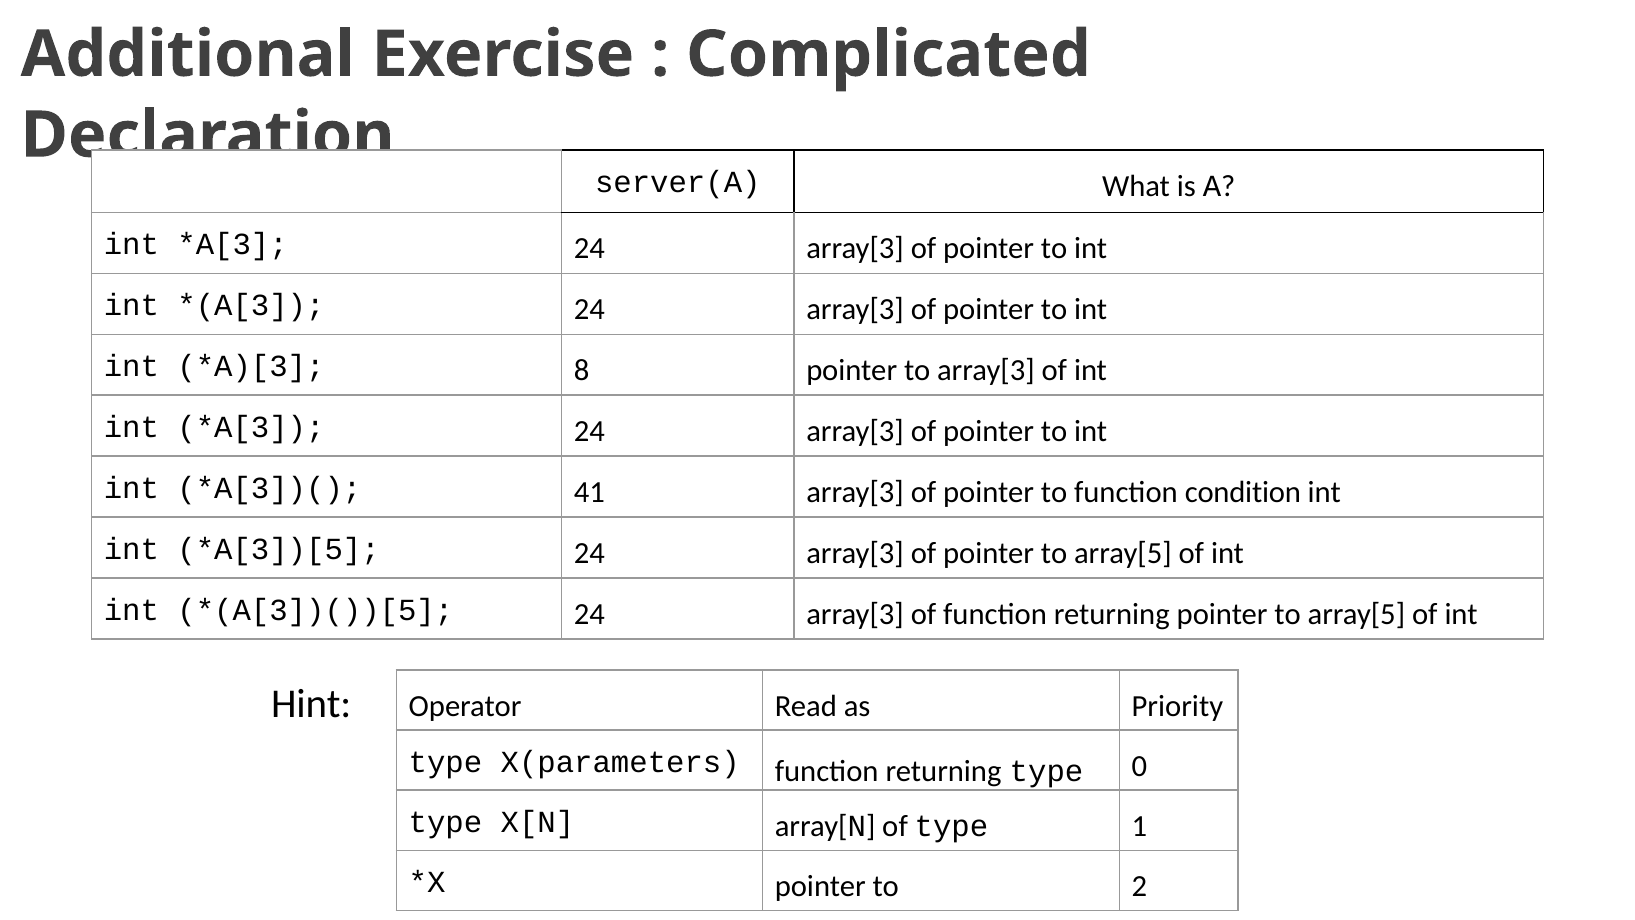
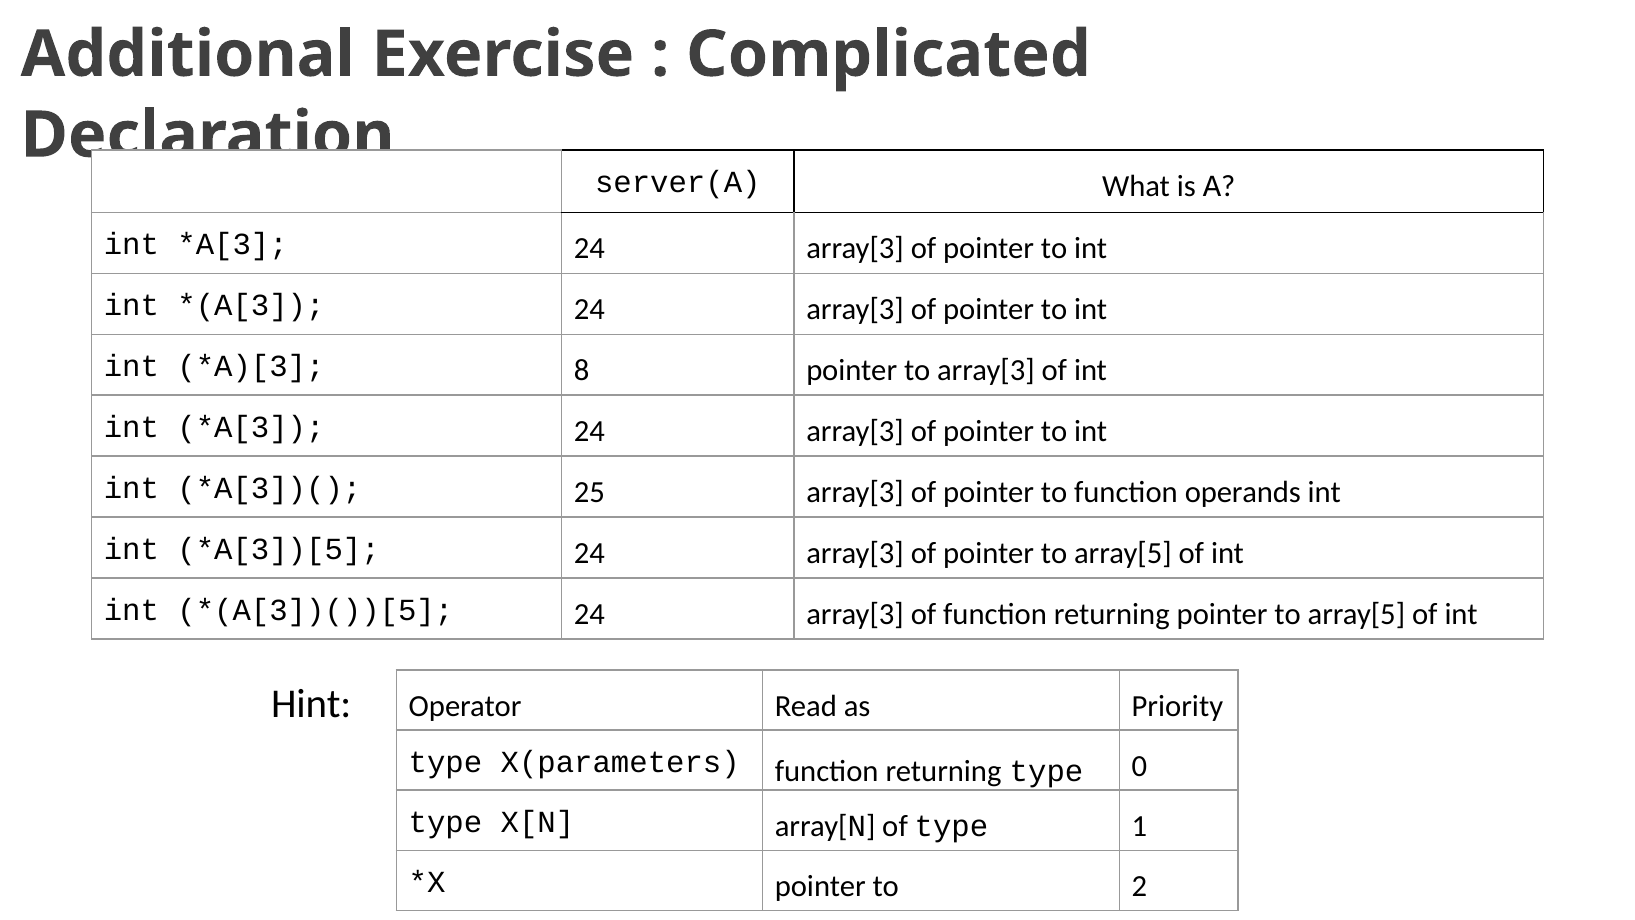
41: 41 -> 25 (589, 492)
condition: condition -> operands (1243, 492)
